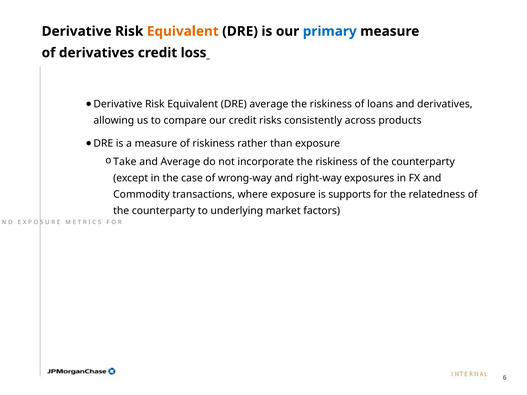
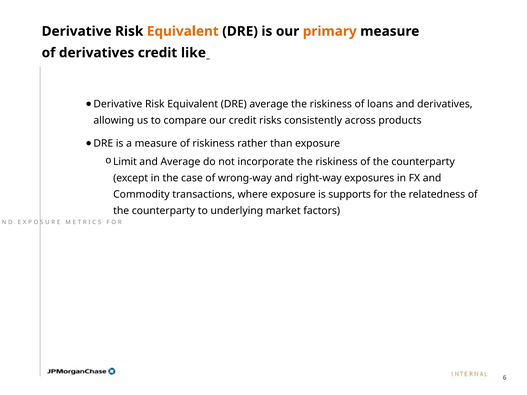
primary colour: blue -> orange (330, 31)
loss: loss -> like (193, 53)
Take: Take -> Limit (125, 162)
